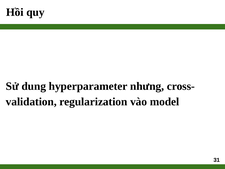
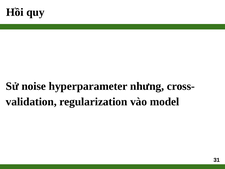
dung: dung -> noise (34, 86)
